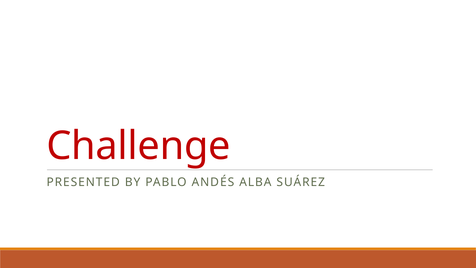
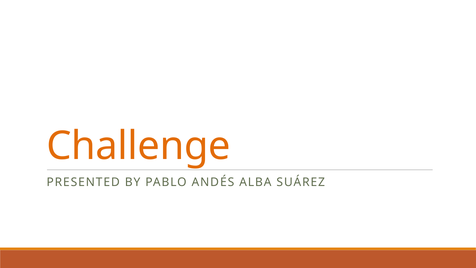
Challenge colour: red -> orange (139, 146)
